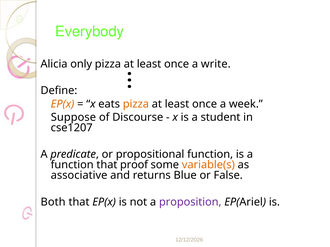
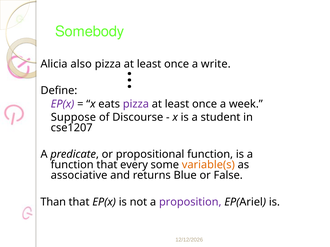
Everybody: Everybody -> Somebody (90, 32)
only: only -> also (81, 64)
EP(x colour: orange -> purple (63, 104)
pizza colour: orange -> purple (136, 104)
proof: proof -> every (134, 165)
Both: Both -> Than (53, 202)
